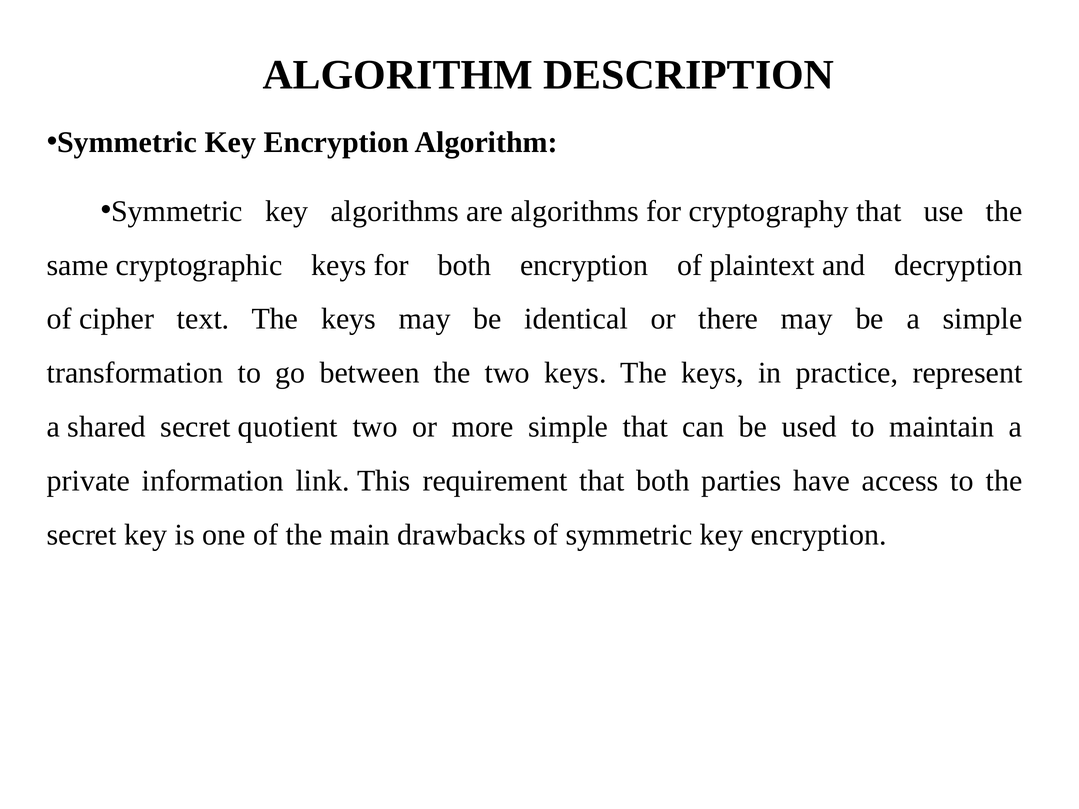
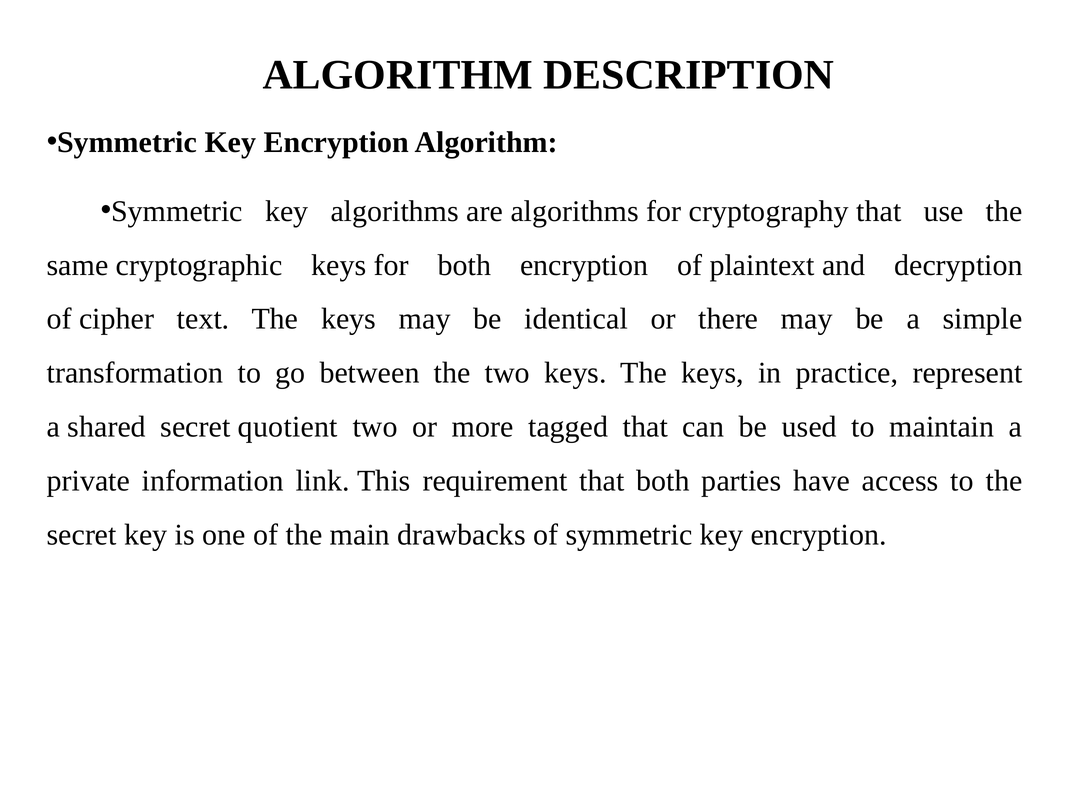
more simple: simple -> tagged (568, 427)
